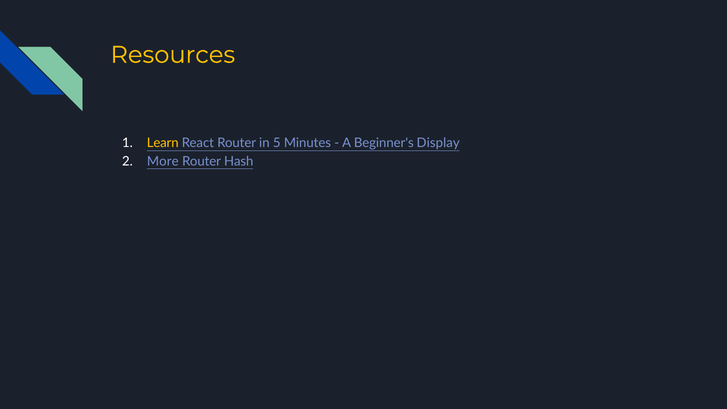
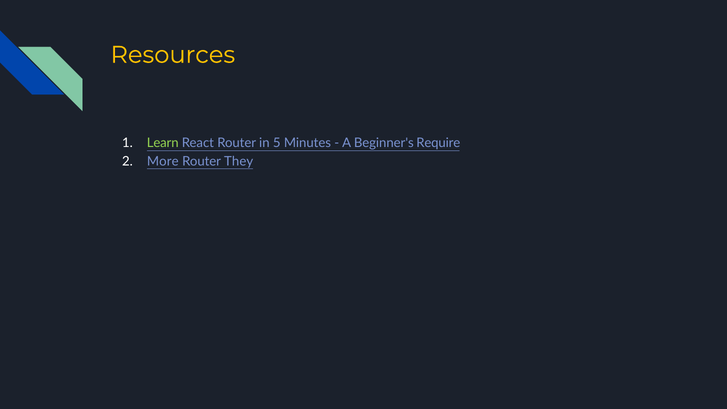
Learn colour: yellow -> light green (163, 143)
Display: Display -> Require (438, 143)
Hash: Hash -> They (239, 161)
